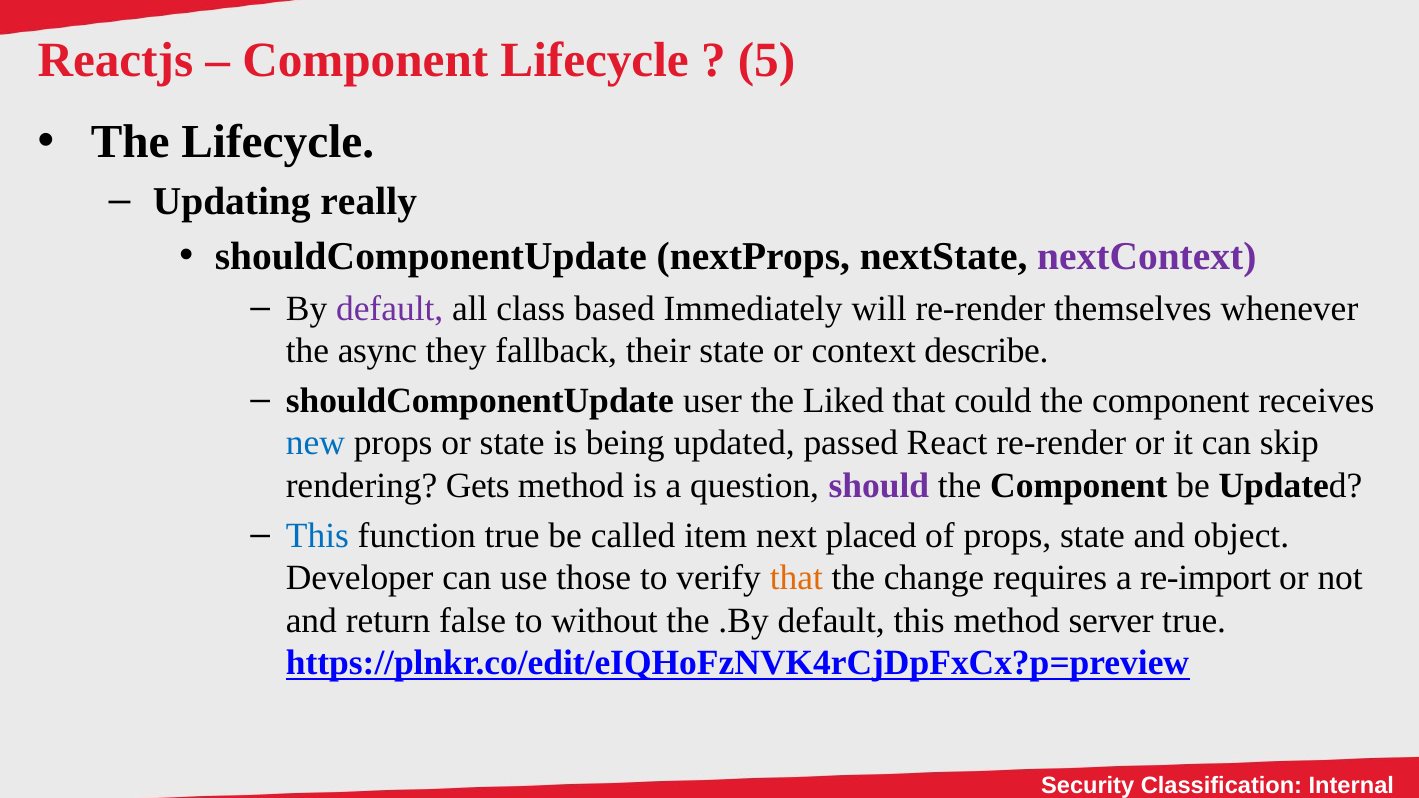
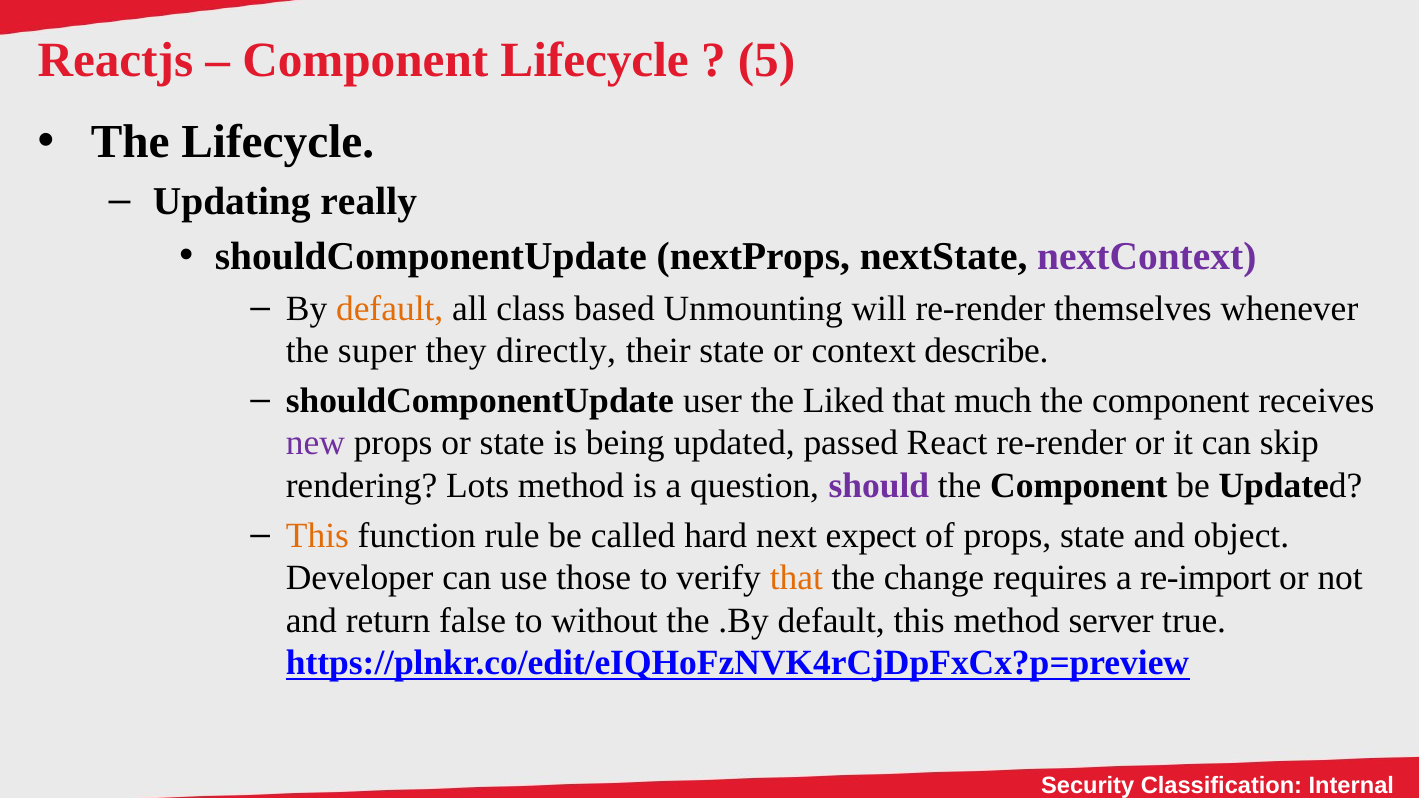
default colour: purple -> orange (390, 308)
Immediately: Immediately -> Unmounting (753, 308)
async: async -> super (377, 351)
fallback: fallback -> directly (556, 351)
could: could -> much (993, 401)
new colour: blue -> purple (315, 443)
Gets: Gets -> Lots (478, 486)
This colour: blue -> orange (317, 536)
function true: true -> rule (512, 536)
item: item -> hard (716, 536)
placed: placed -> expect (871, 536)
